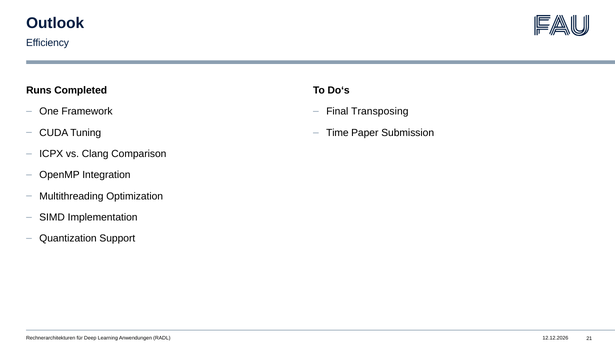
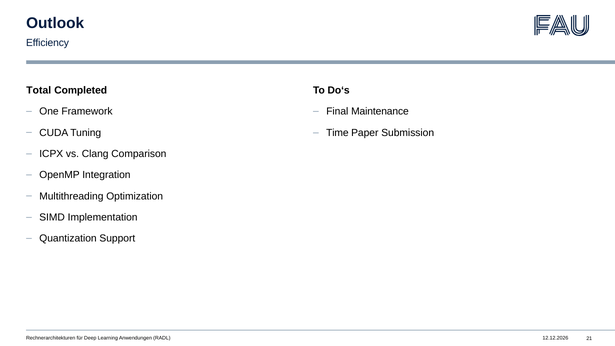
Runs: Runs -> Total (39, 90)
Transposing: Transposing -> Maintenance (380, 112)
